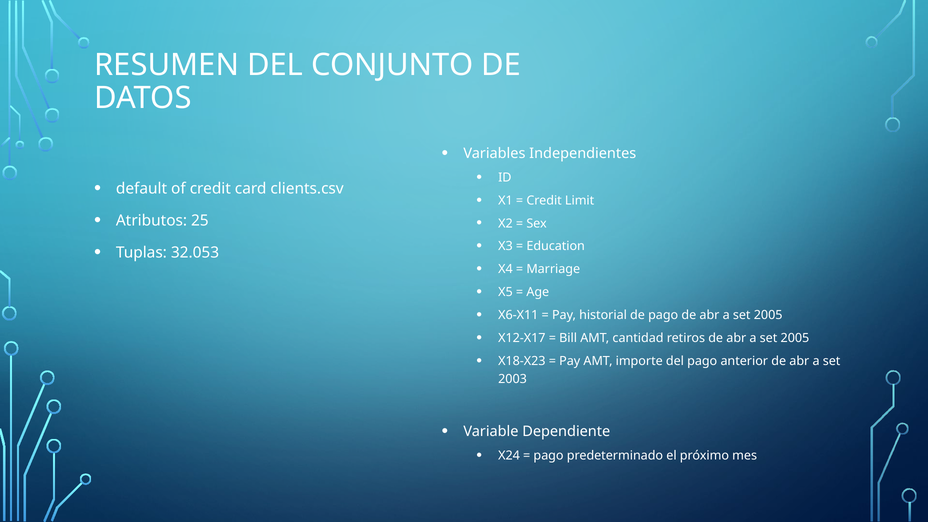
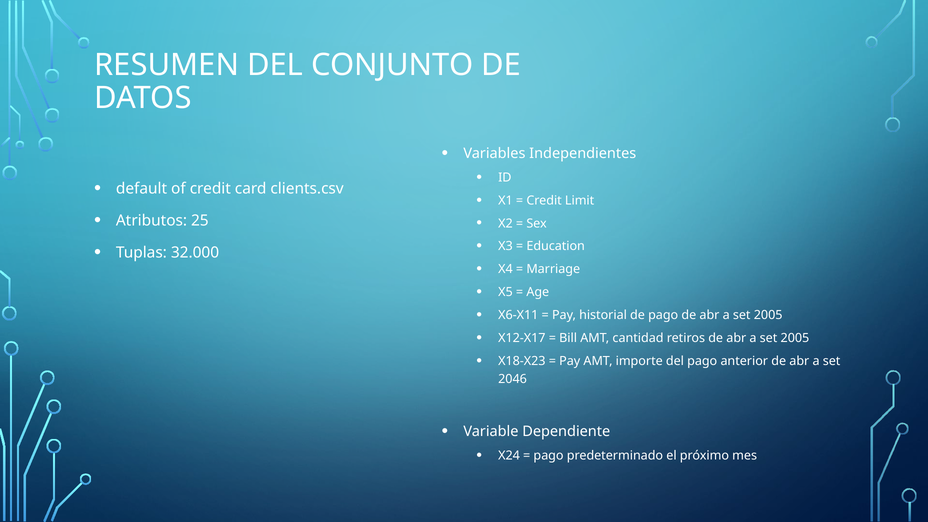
32.053: 32.053 -> 32.000 (195, 253)
2003: 2003 -> 2046 (513, 379)
